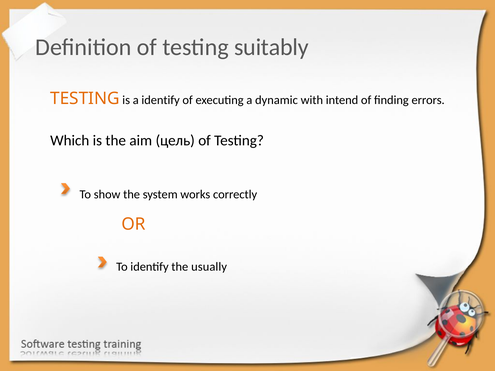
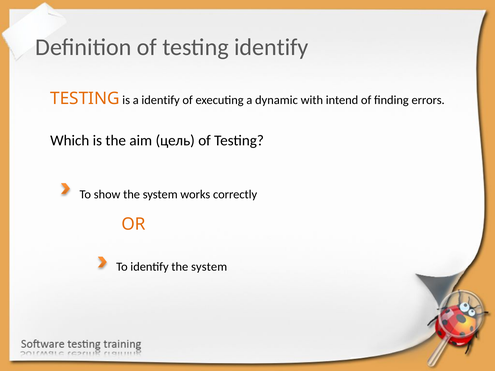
testing suitably: suitably -> identify (271, 47)
identify the usually: usually -> system (209, 267)
